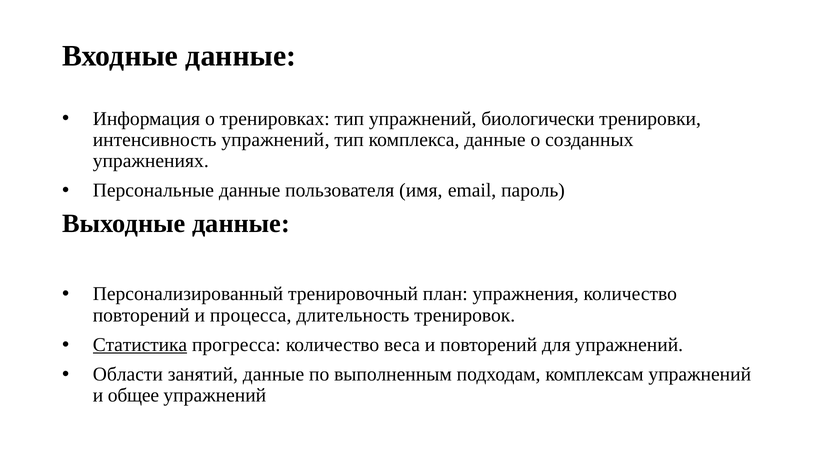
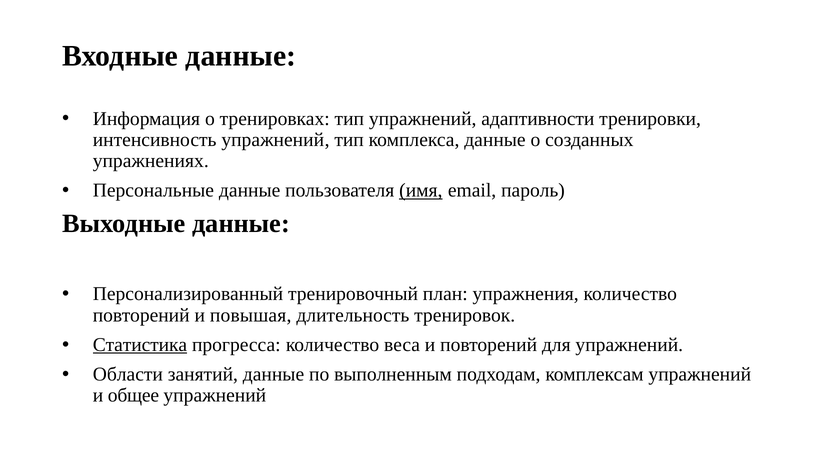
биологически: биологически -> адаптивности (538, 119)
имя underline: none -> present (421, 190)
процесса: процесса -> повышая (251, 315)
